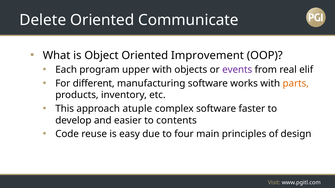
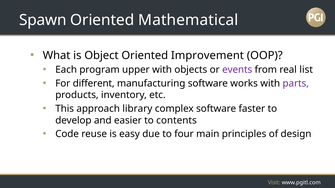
Delete: Delete -> Spawn (43, 20)
Communicate: Communicate -> Mathematical (188, 20)
elif: elif -> list (306, 70)
parts colour: orange -> purple (296, 84)
atuple: atuple -> library (137, 109)
